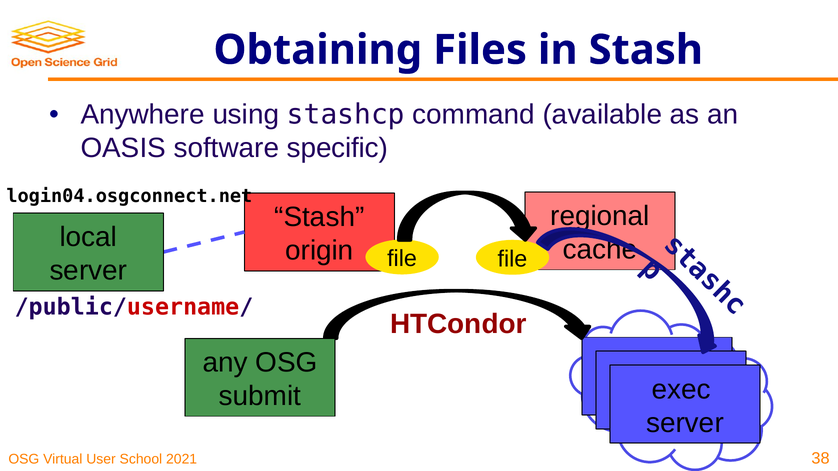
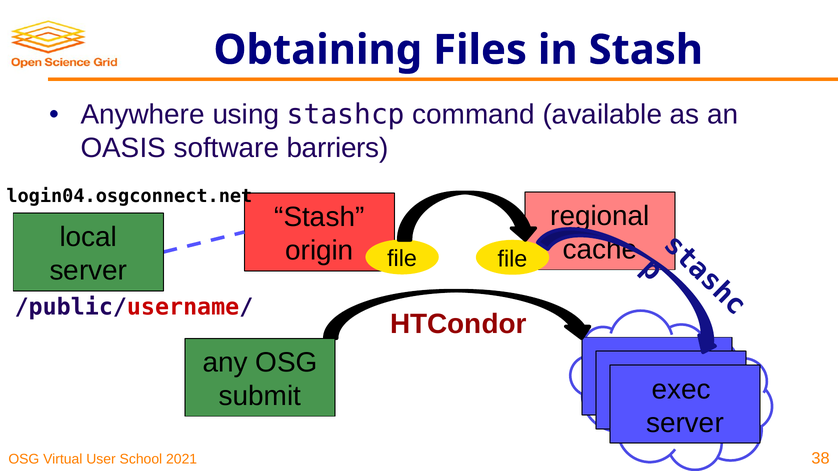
specific: specific -> barriers (337, 148)
